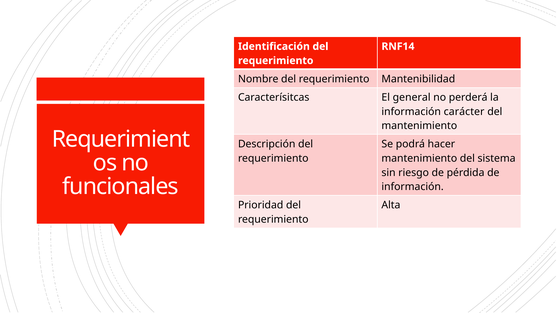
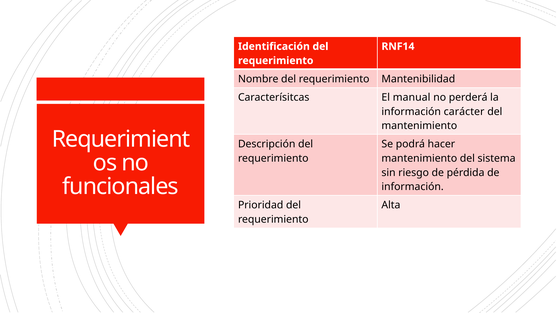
general: general -> manual (412, 97)
